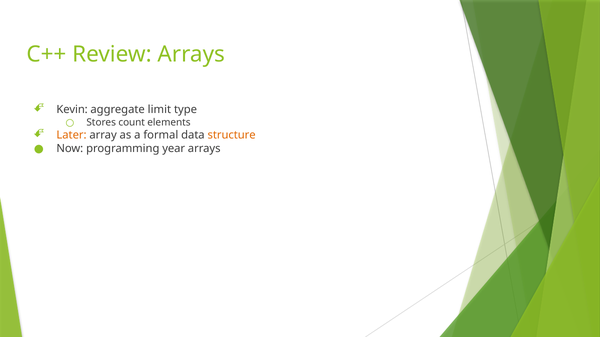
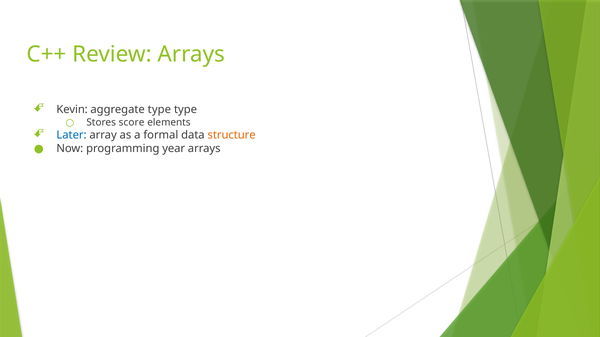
aggregate limit: limit -> type (159, 110)
count: count -> score (132, 123)
Later colour: orange -> blue (72, 135)
